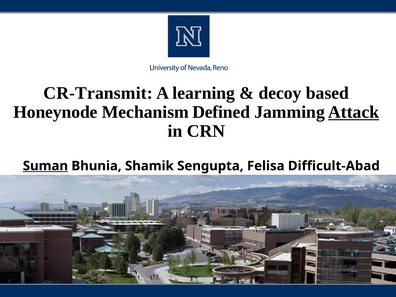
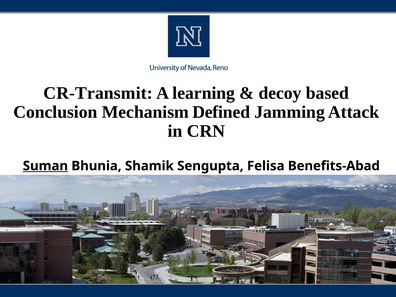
Honeynode: Honeynode -> Conclusion (55, 112)
Attack underline: present -> none (354, 112)
Difficult-Abad: Difficult-Abad -> Benefits-Abad (334, 166)
